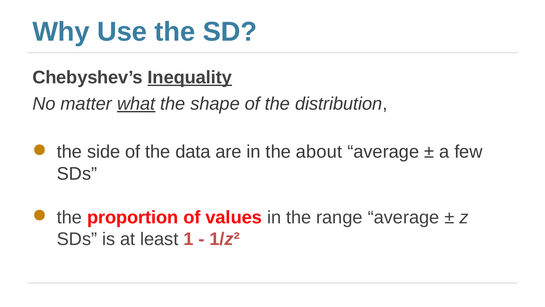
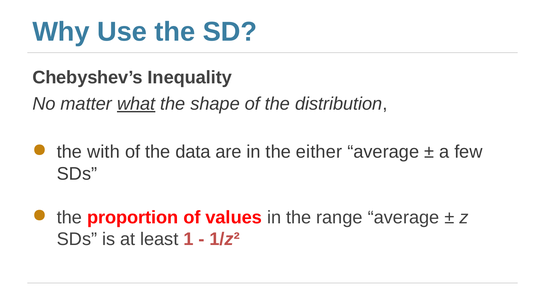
Inequality underline: present -> none (190, 77)
side: side -> with (104, 152)
about: about -> either (319, 152)
